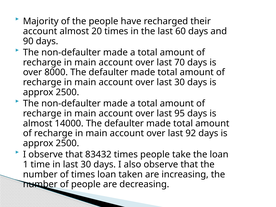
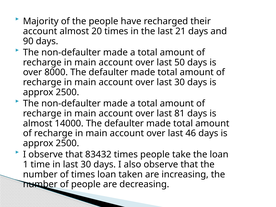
60: 60 -> 21 (181, 31)
70: 70 -> 50 (180, 62)
95: 95 -> 81 (180, 113)
92: 92 -> 46 (191, 133)
